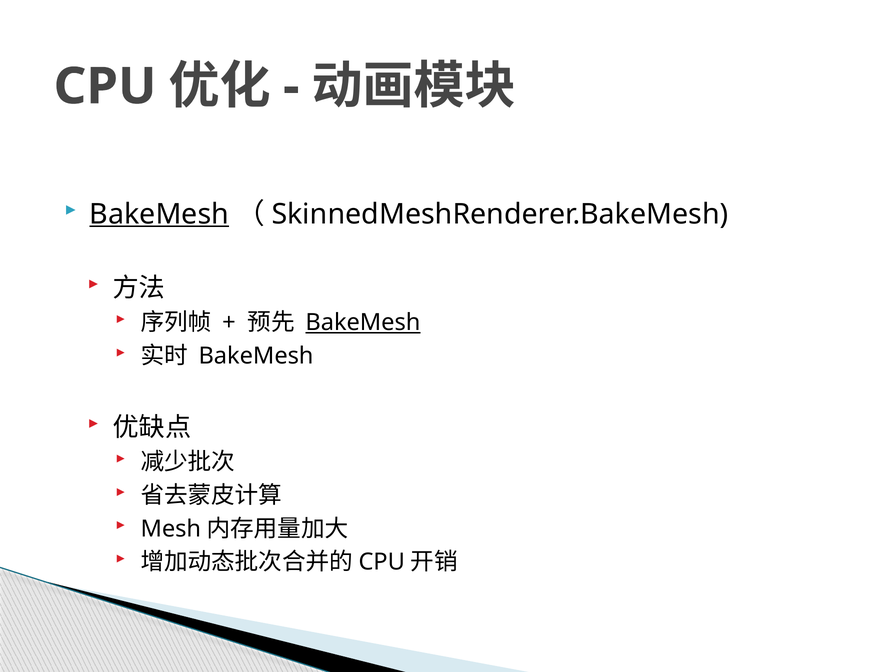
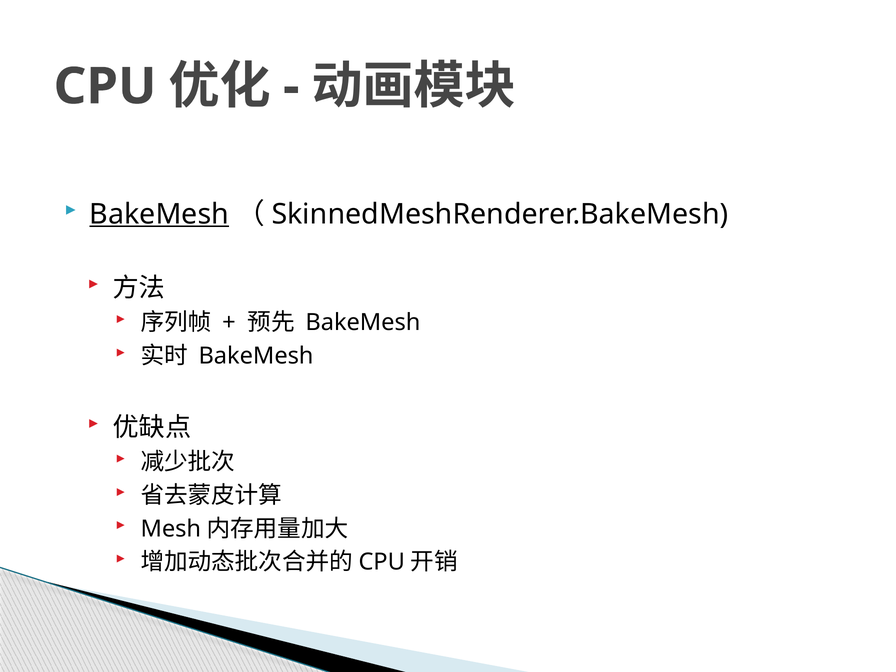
BakeMesh underline: present -> none (363, 323)
